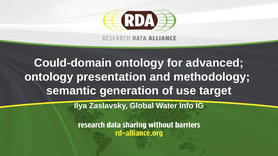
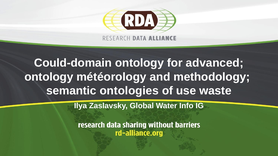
presentation: presentation -> météorology (111, 77)
generation: generation -> ontologies (129, 91)
target: target -> waste (215, 91)
